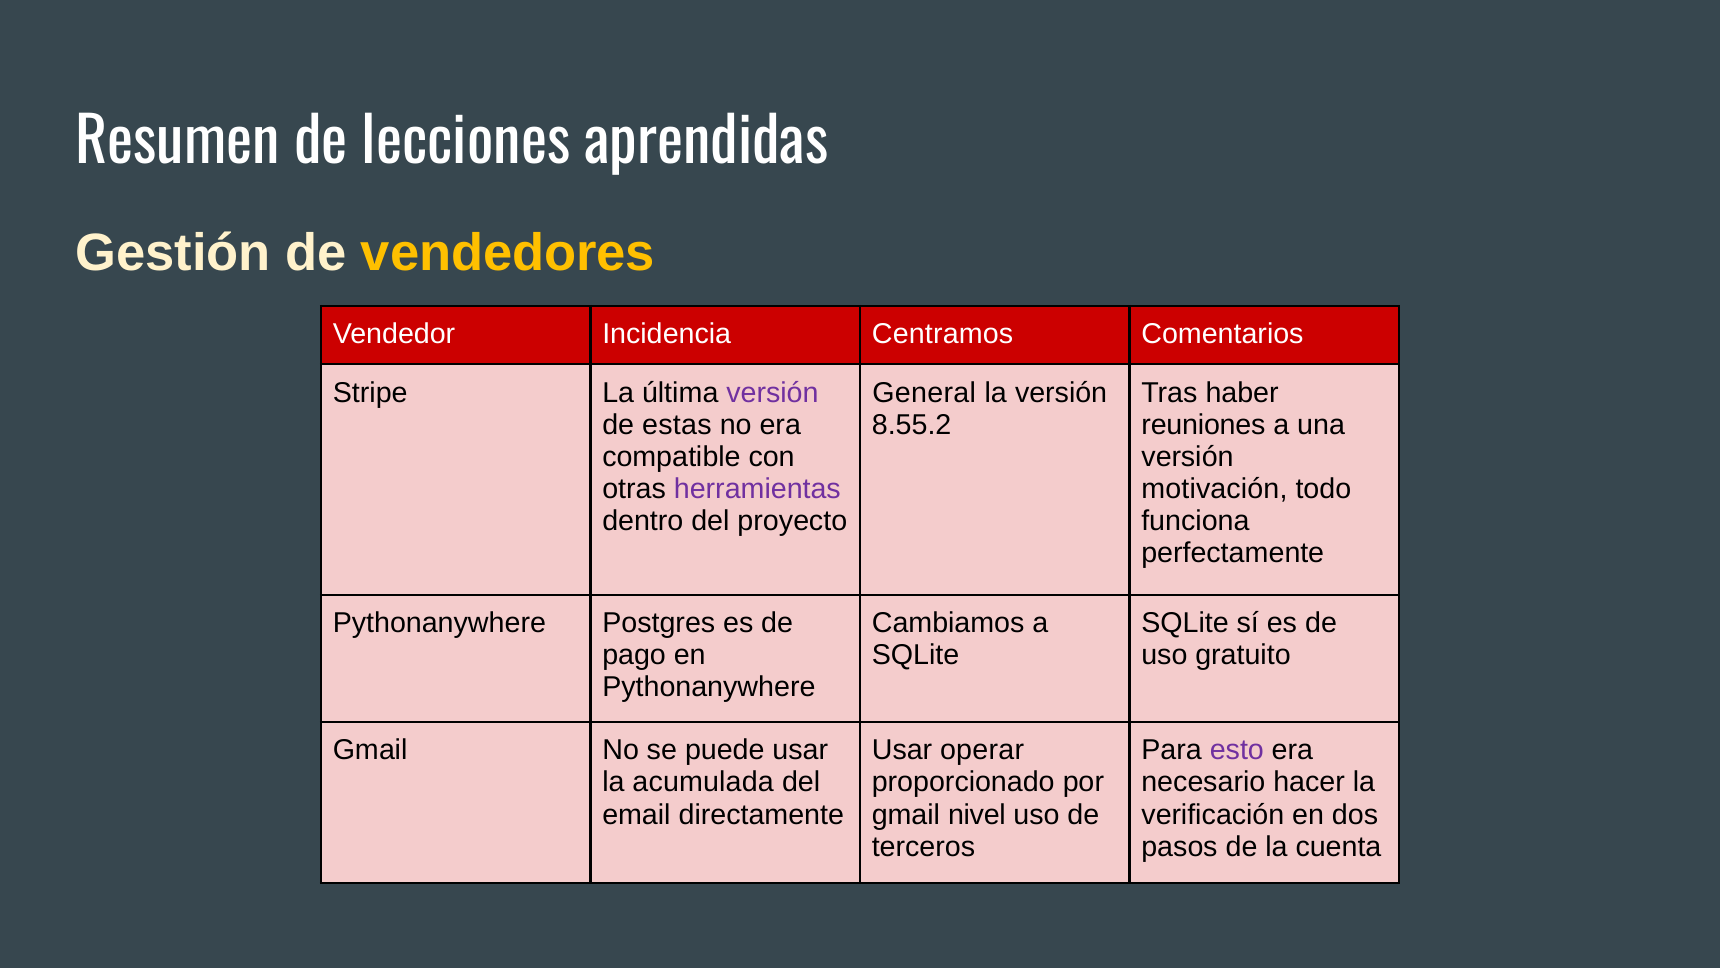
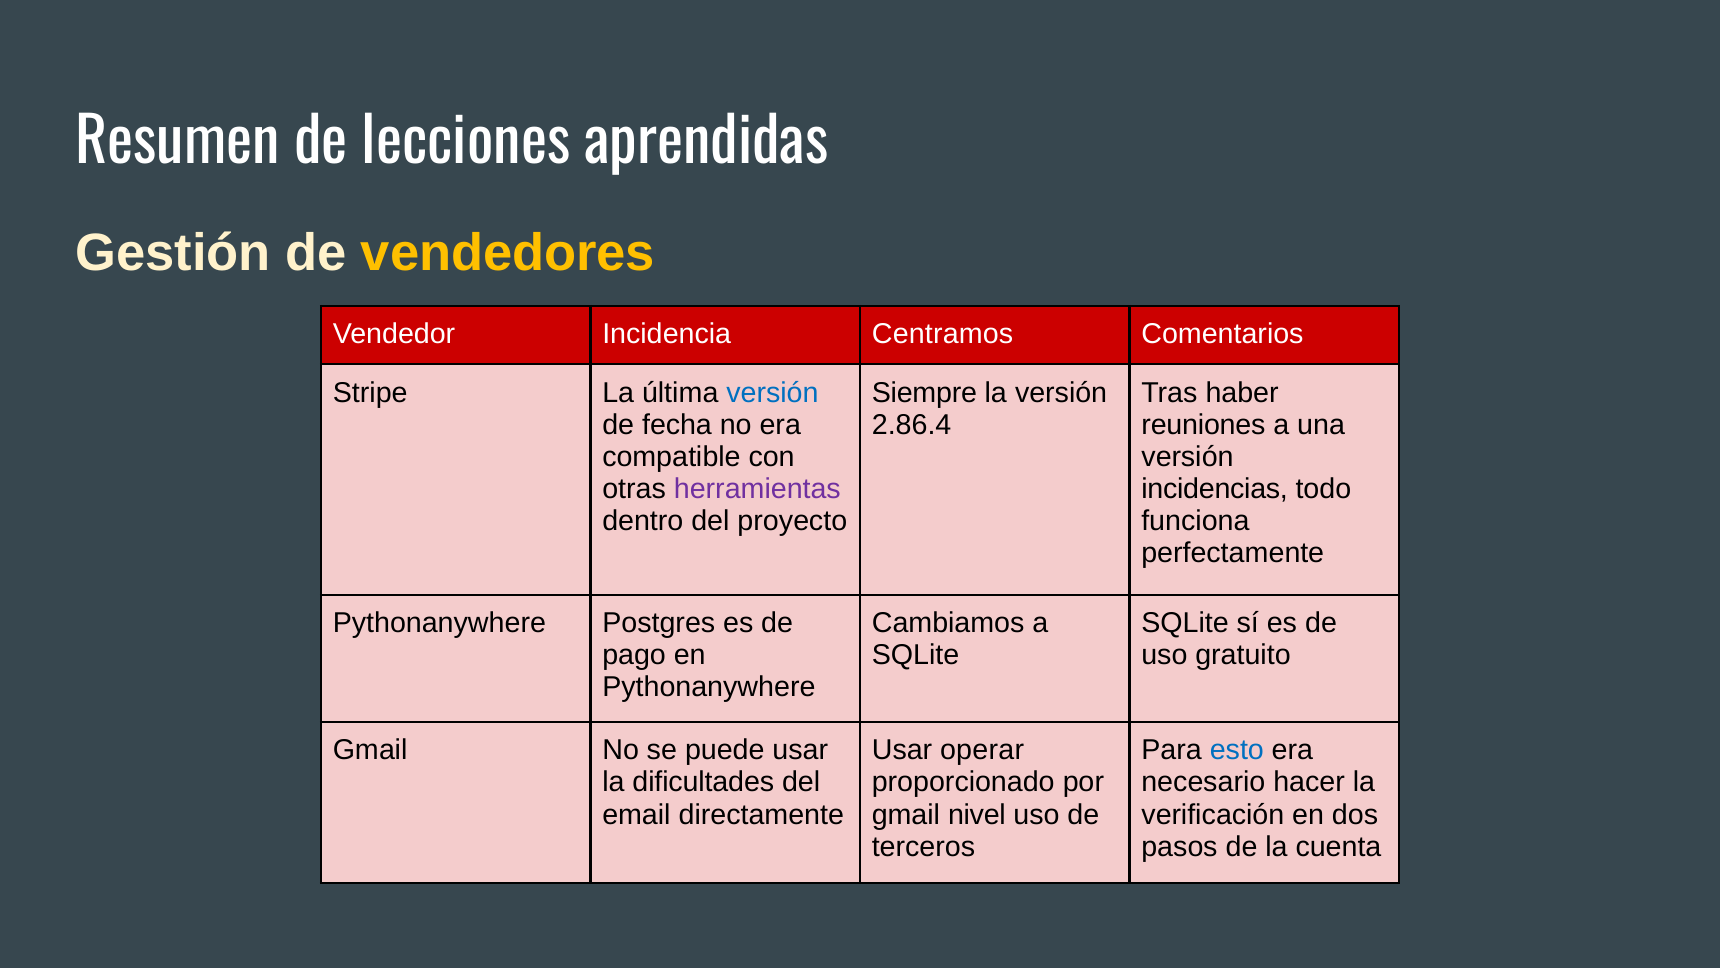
versión colour: purple -> blue (772, 393)
General: General -> Siempre (924, 393)
estas: estas -> fecha (677, 425)
8.55.2: 8.55.2 -> 2.86.4 (912, 425)
motivación: motivación -> incidencias (1215, 489)
esto colour: purple -> blue (1237, 750)
acumulada: acumulada -> dificultades (703, 782)
